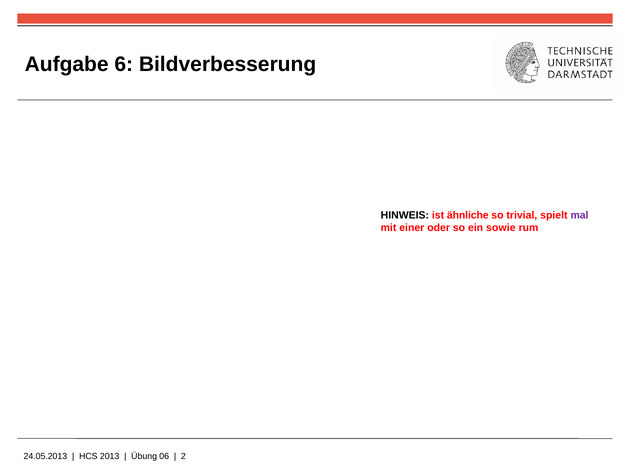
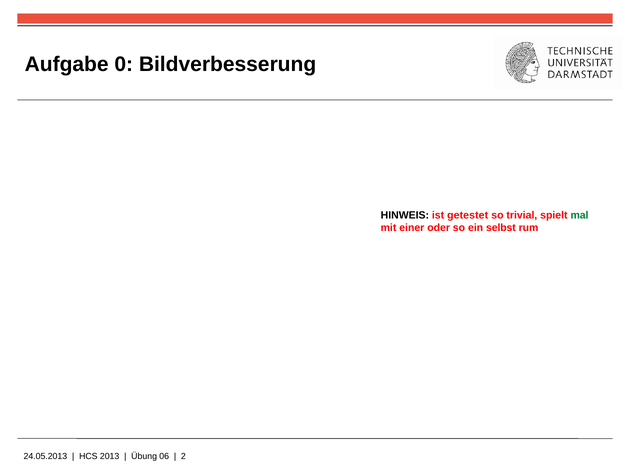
6: 6 -> 0 (124, 64)
ähnliche: ähnliche -> getestet (468, 215)
mal colour: purple -> green (580, 215)
sowie: sowie -> selbst (501, 228)
